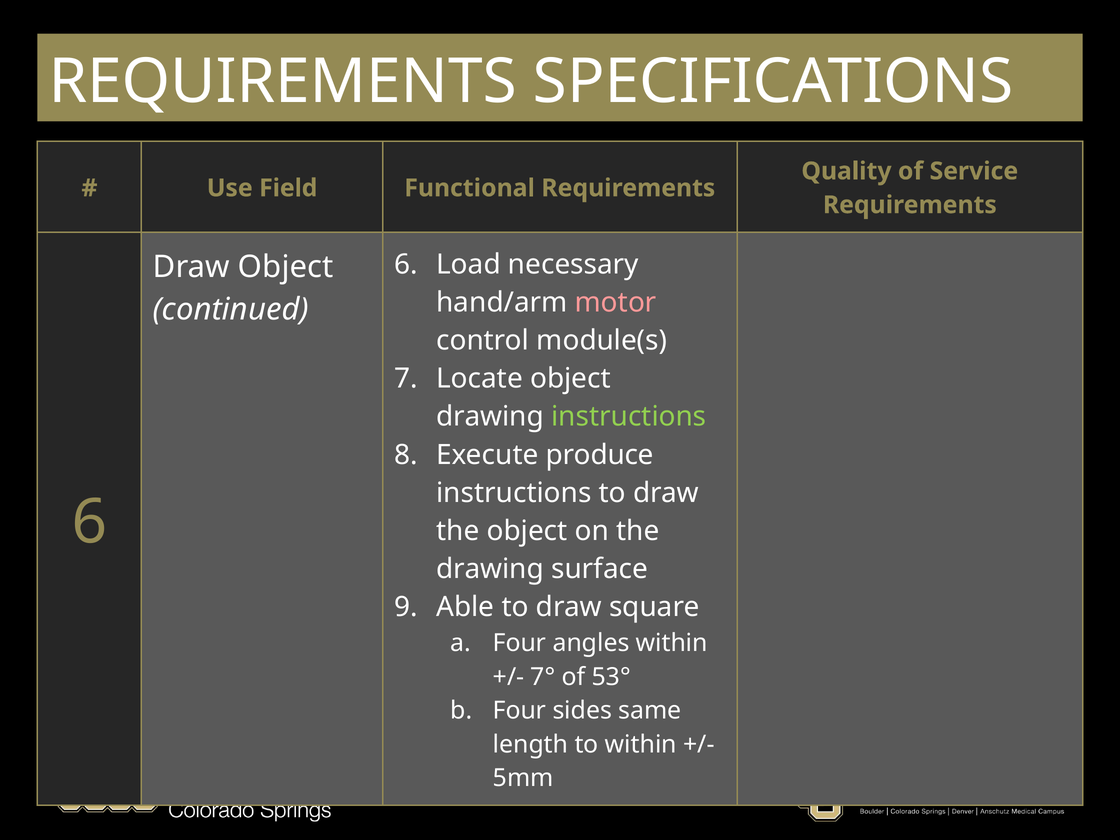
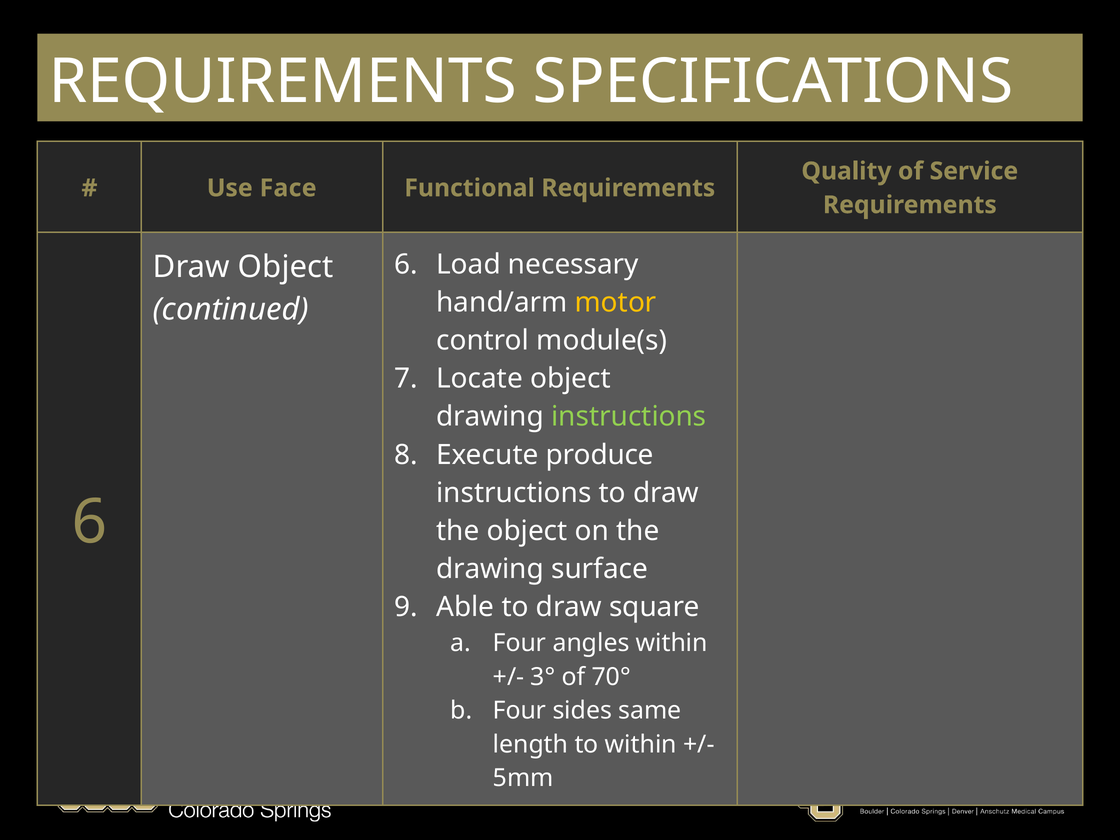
Field: Field -> Face (288, 188)
motor colour: pink -> yellow (616, 302)
7°: 7° -> 3° (543, 677)
53°: 53° -> 70° (611, 677)
